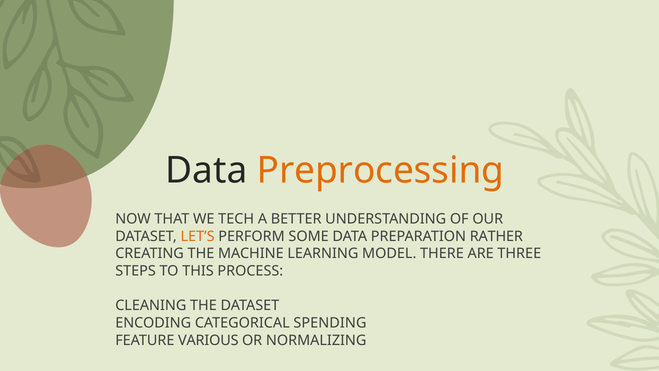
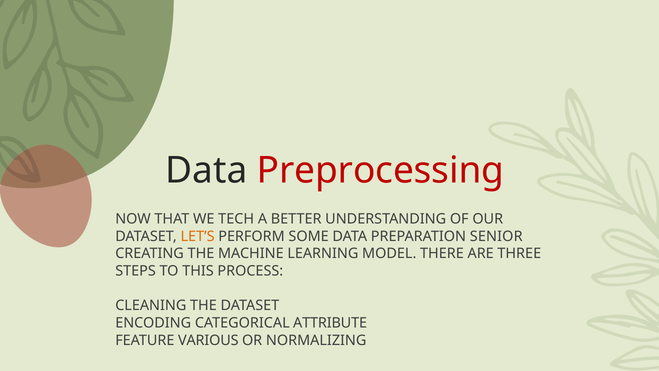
Preprocessing colour: orange -> red (381, 170)
RATHER: RATHER -> SENIOR (496, 236)
SPENDING: SPENDING -> ATTRIBUTE (330, 323)
